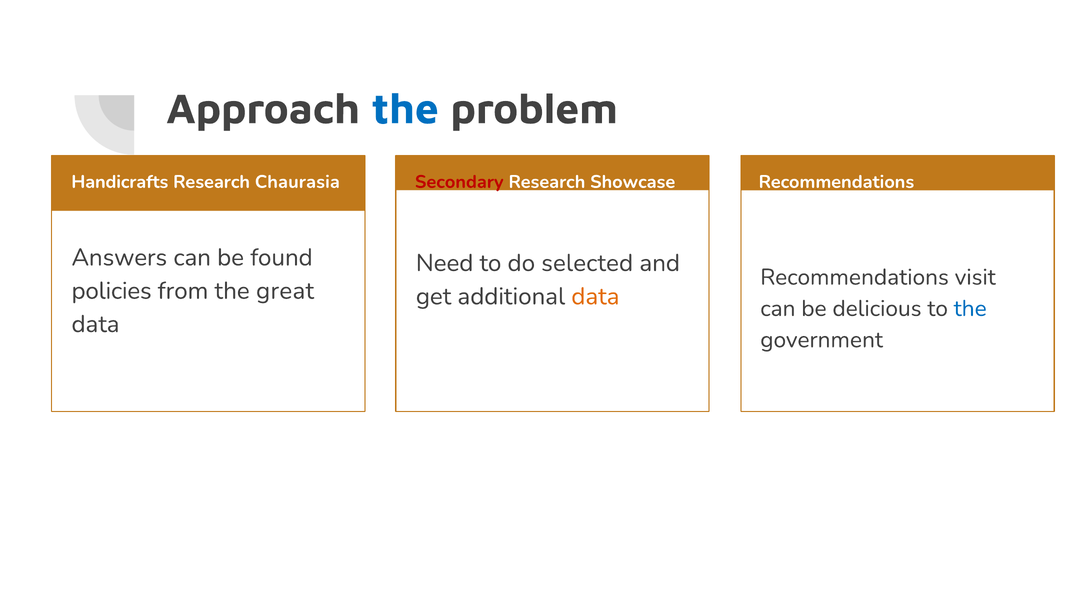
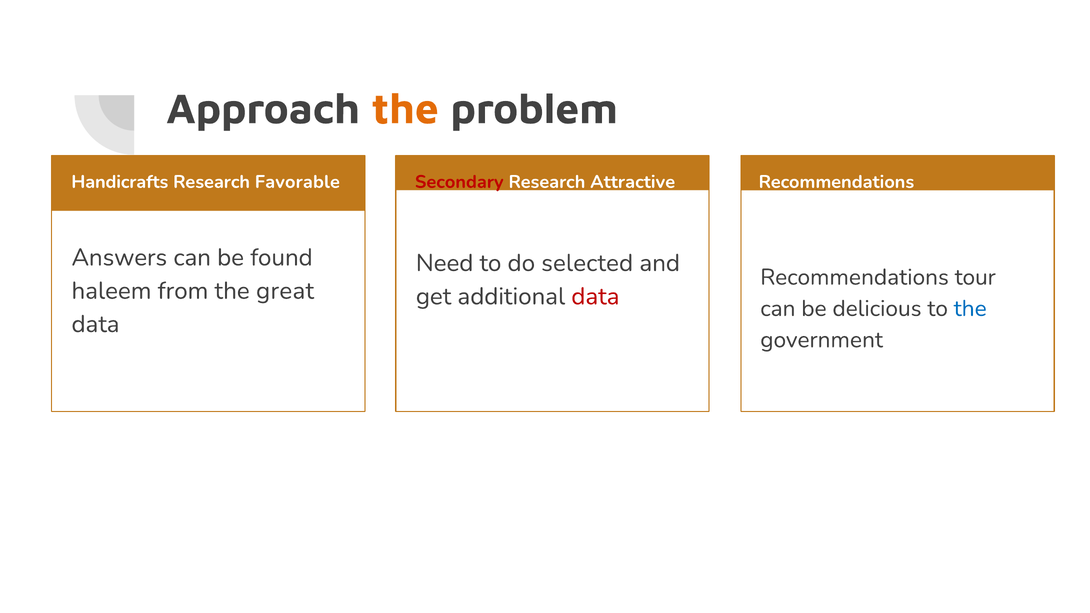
the colour: blue -> orange (405, 109)
Chaurasia: Chaurasia -> Favorable (297, 182)
Showcase: Showcase -> Attractive (633, 182)
visit: visit -> tour (975, 277)
policies: policies -> haleem (111, 291)
data colour: orange -> red (595, 296)
